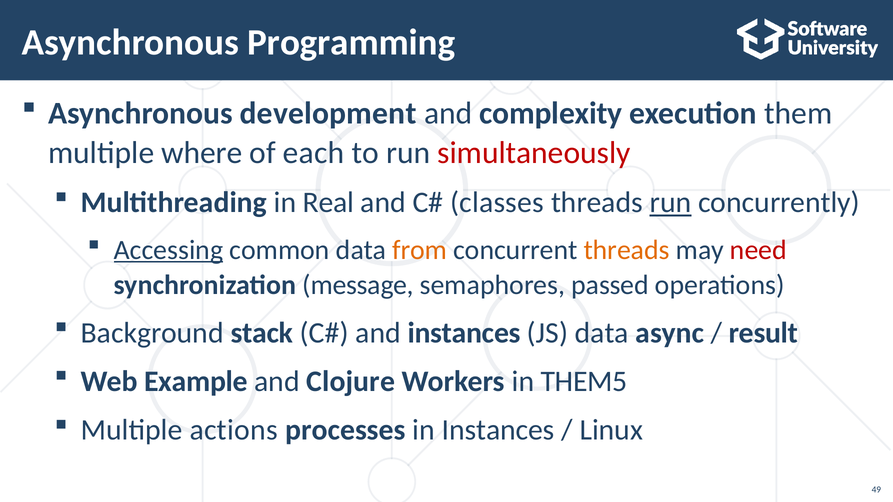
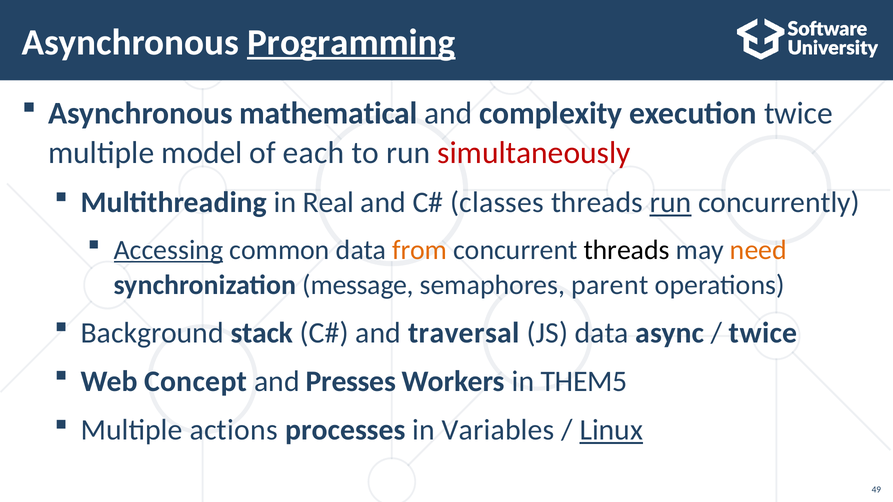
Programming underline: none -> present (351, 42)
development: development -> mathematical (328, 113)
execution them: them -> twice (798, 113)
where: where -> model (202, 153)
threads colour: orange -> black (627, 250)
need colour: red -> orange (758, 250)
passed: passed -> parent (610, 285)
and instances: instances -> traversal (464, 333)
result: result -> twice (763, 333)
Example: Example -> Concept (196, 382)
Clojure: Clojure -> Presses (351, 382)
in Instances: Instances -> Variables (498, 430)
Linux underline: none -> present (611, 430)
